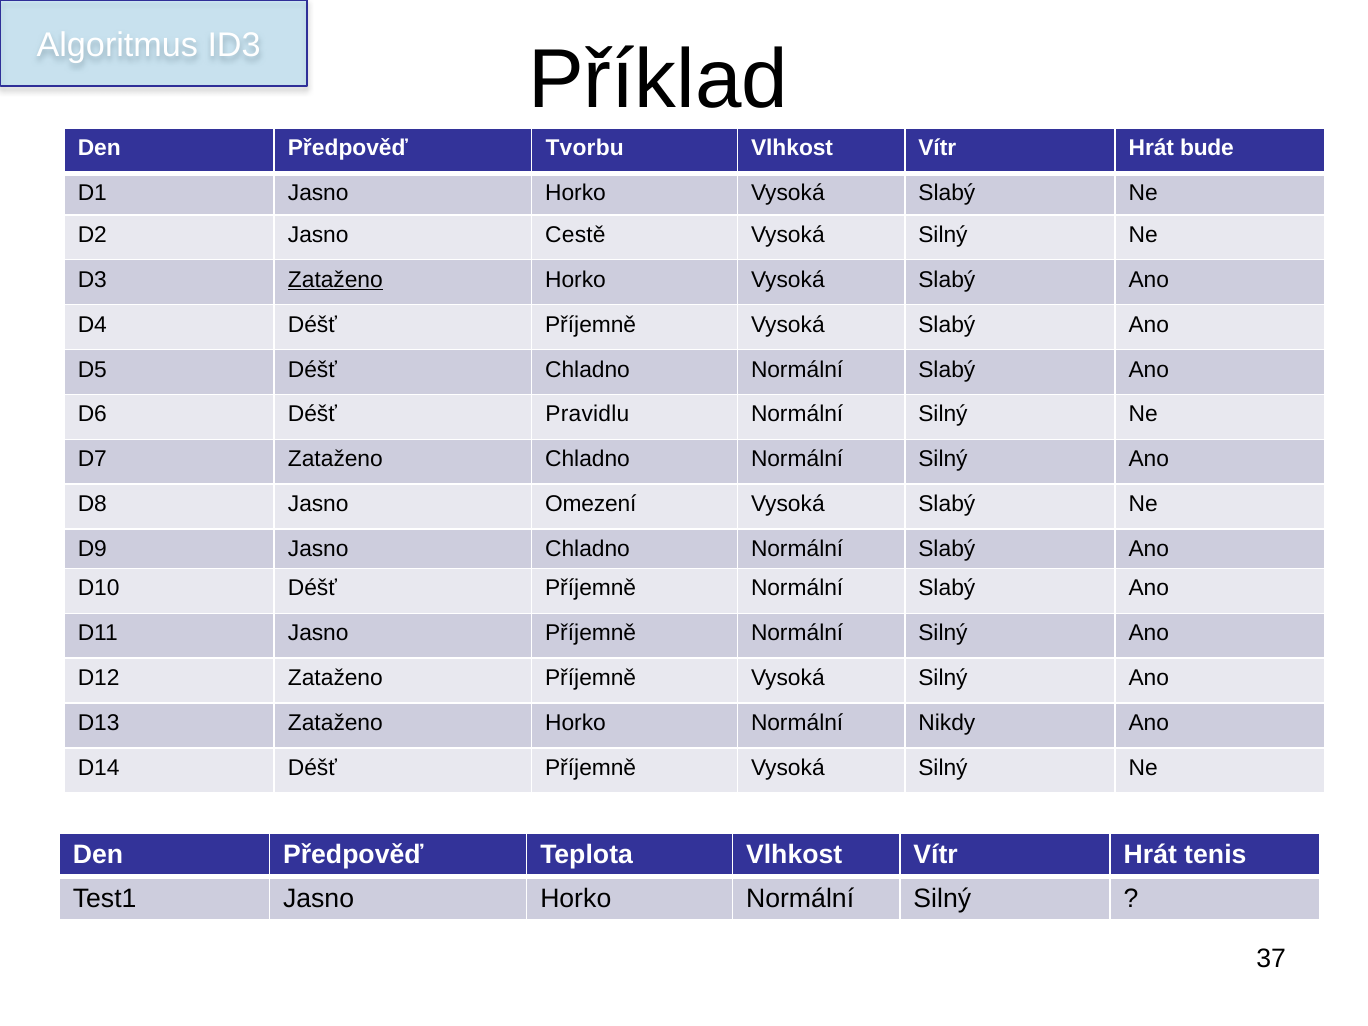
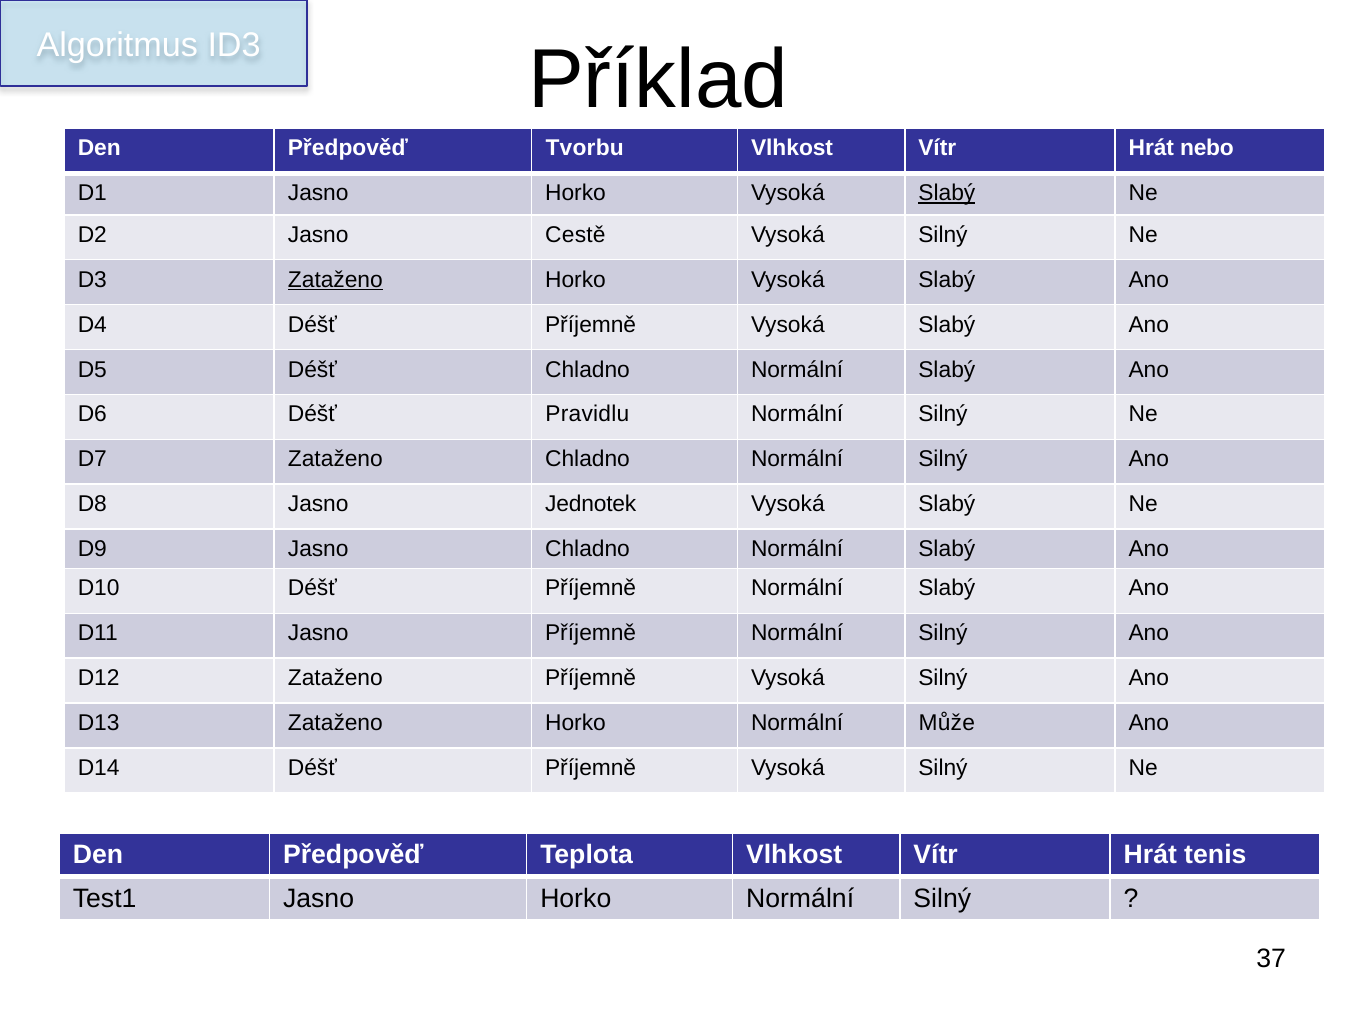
bude: bude -> nebo (1207, 148)
Slabý underline: none -> present (947, 193)
Omezení: Omezení -> Jednotek (591, 504)
Nikdy: Nikdy -> Může (947, 723)
